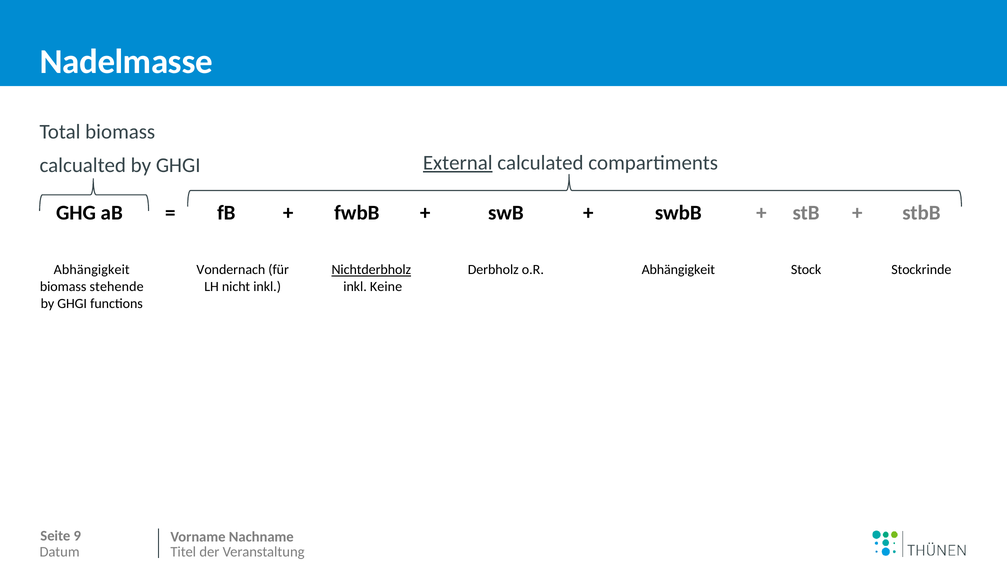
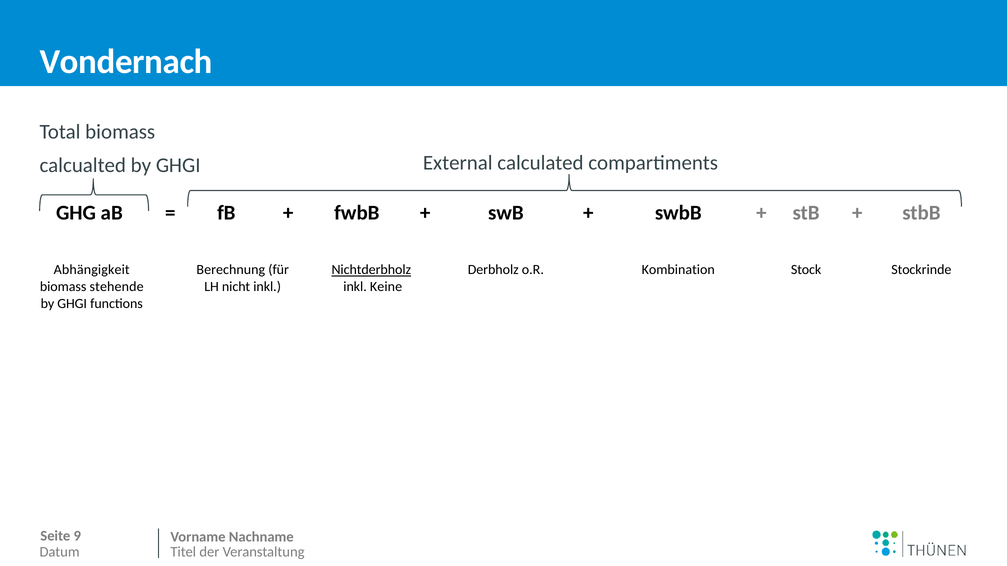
Nadelmasse: Nadelmasse -> Vondernach (126, 62)
External underline: present -> none (458, 163)
Vondernach: Vondernach -> Berechnung (231, 270)
o.R Abhängigkeit: Abhängigkeit -> Kombination (678, 270)
